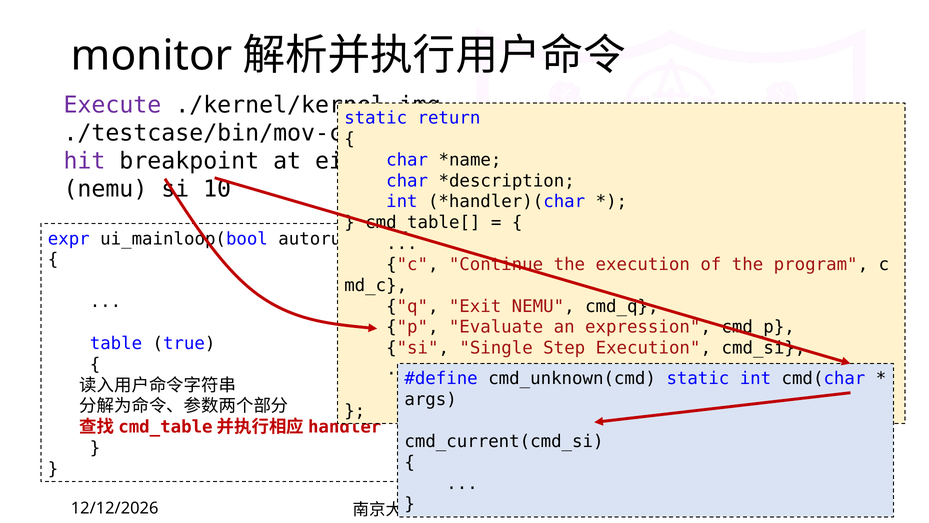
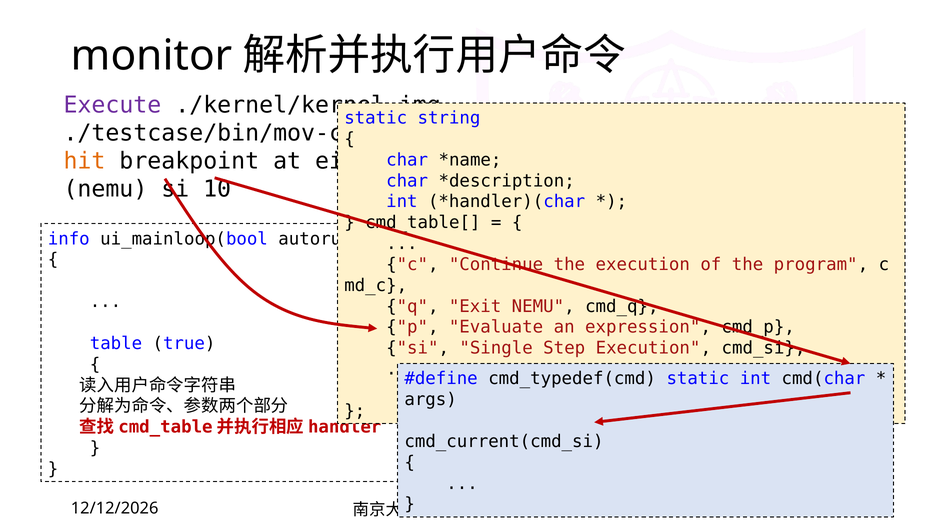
return: return -> string (449, 118)
hit colour: purple -> orange (84, 161)
expr: expr -> info (69, 239)
cmd_unknown(cmd: cmd_unknown(cmd -> cmd_typedef(cmd (572, 378)
